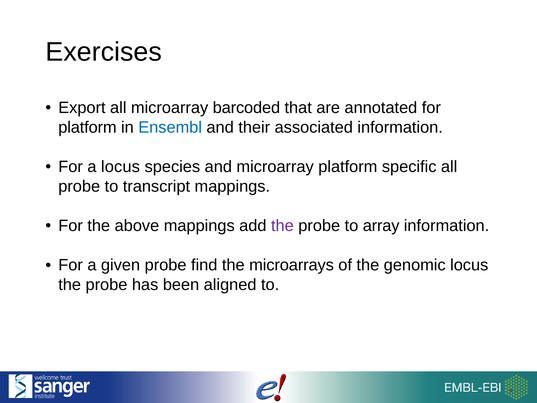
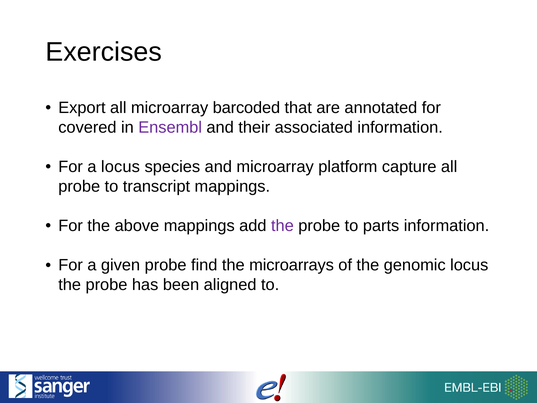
platform: platform -> covered (87, 127)
Ensembl colour: blue -> purple (170, 127)
specific: specific -> capture (409, 167)
array: array -> parts (381, 226)
